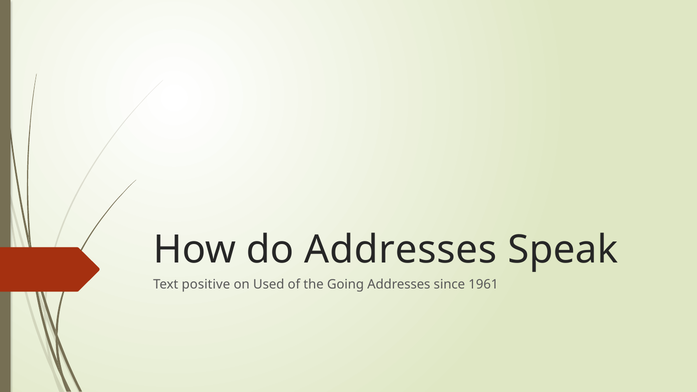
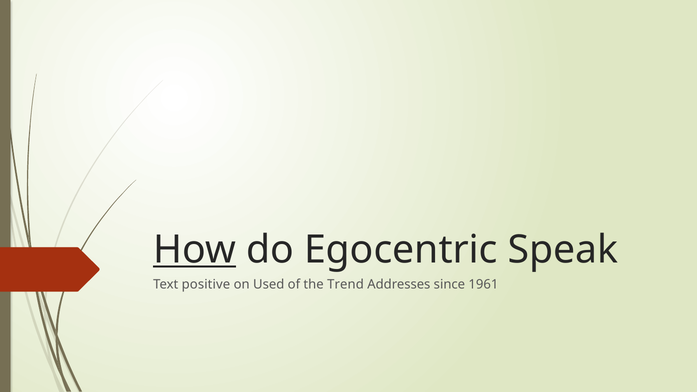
How underline: none -> present (195, 250)
do Addresses: Addresses -> Egocentric (401, 250)
Going: Going -> Trend (345, 284)
